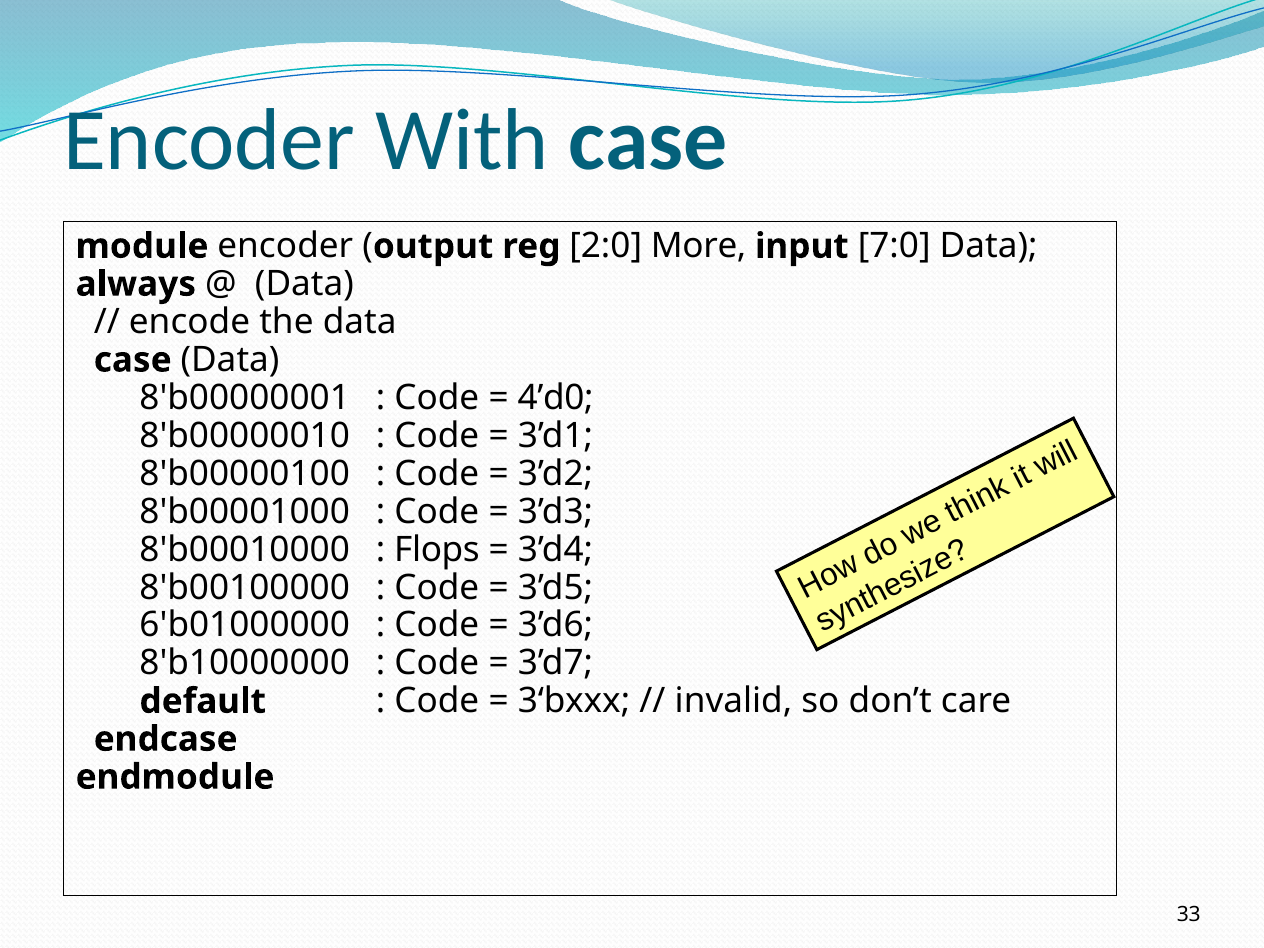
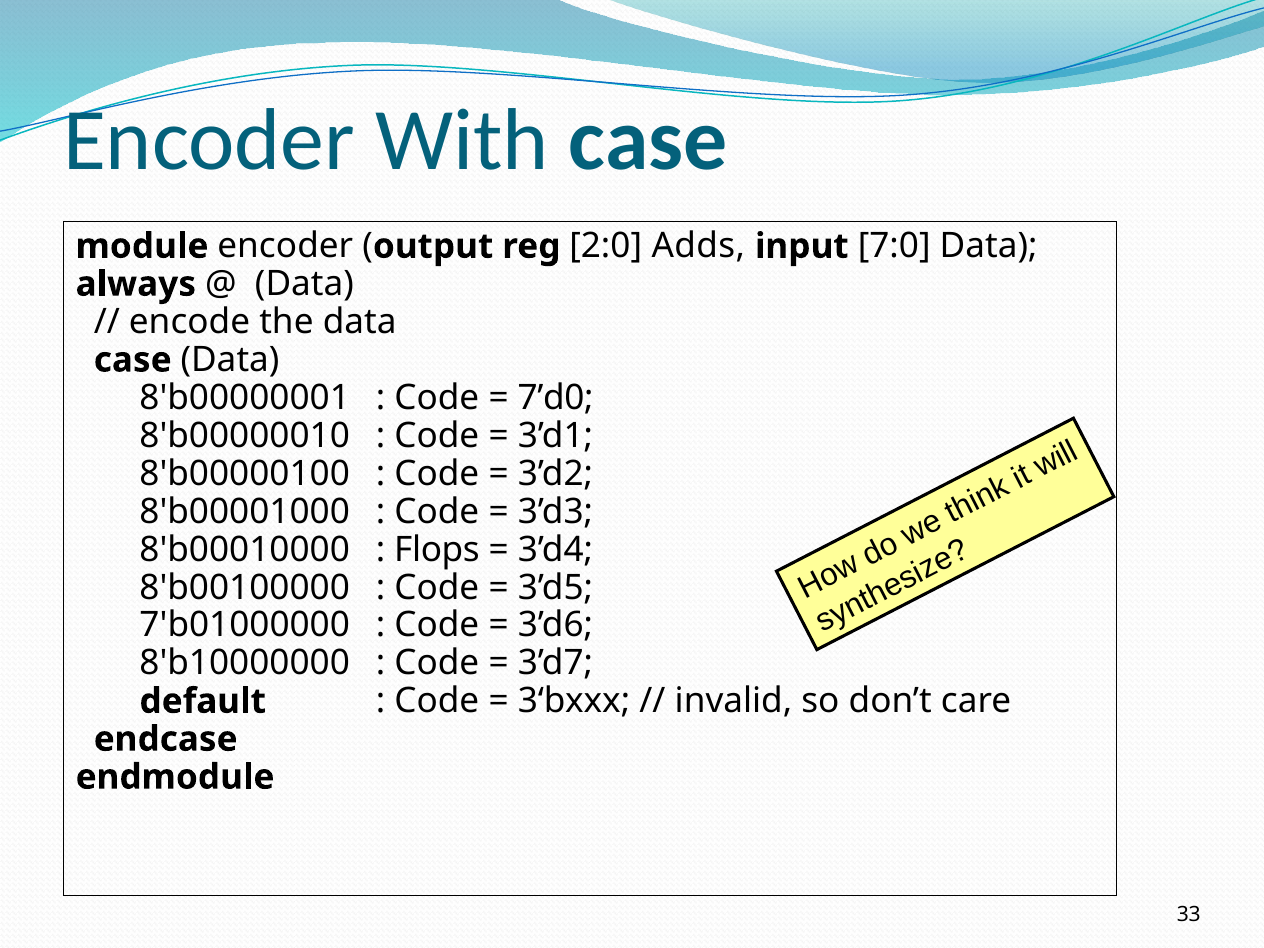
More: More -> Adds (698, 246)
4’d0: 4’d0 -> 7’d0 (556, 398)
6'b01000000: 6'b01000000 -> 7'b01000000 (245, 625)
